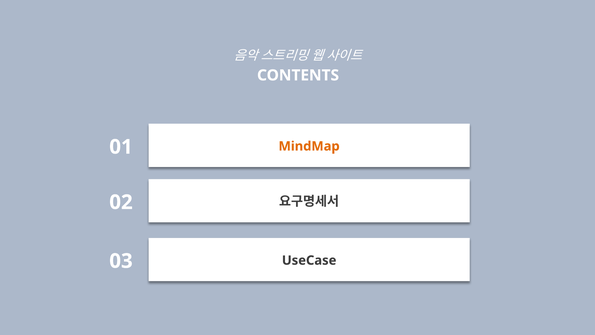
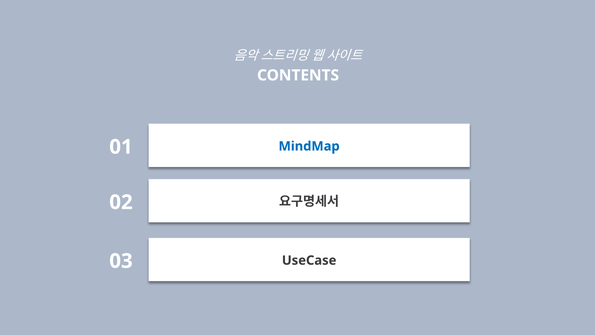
MindMap colour: orange -> blue (309, 146)
